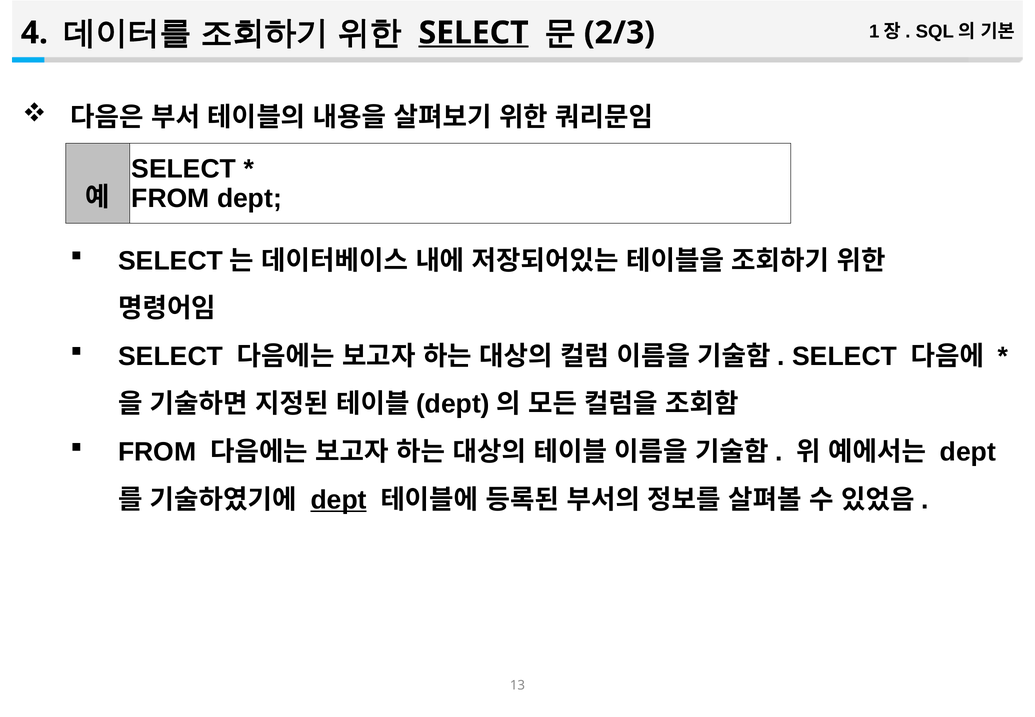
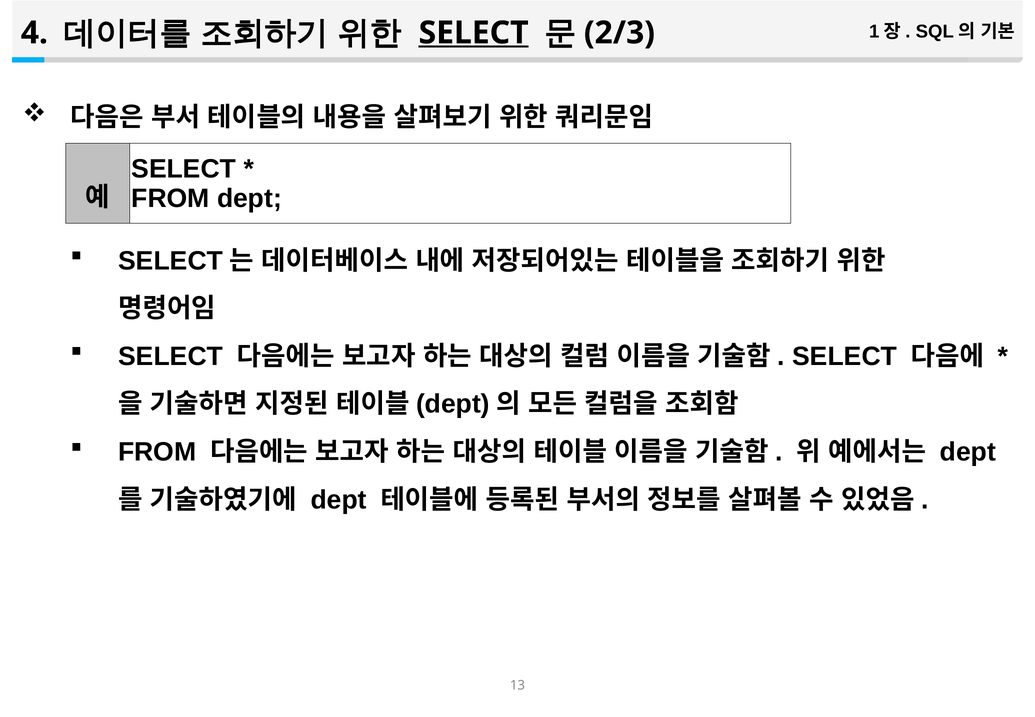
dept underline: present -> none (339, 500)
